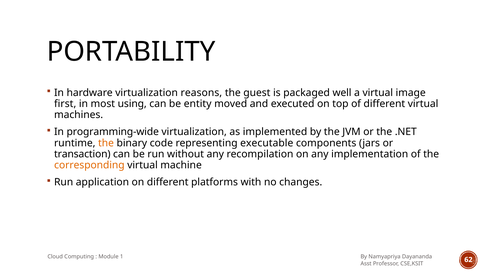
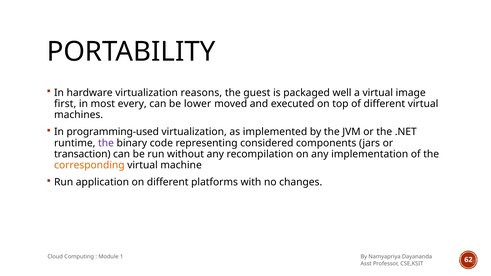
using: using -> every (132, 104)
entity: entity -> lower (198, 104)
programming-wide: programming-wide -> programming-used (113, 132)
the colour: orange -> purple (106, 143)
executable: executable -> considered (267, 143)
